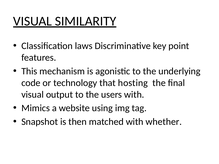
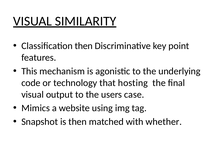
Classification laws: laws -> then (84, 46)
users with: with -> case (134, 95)
